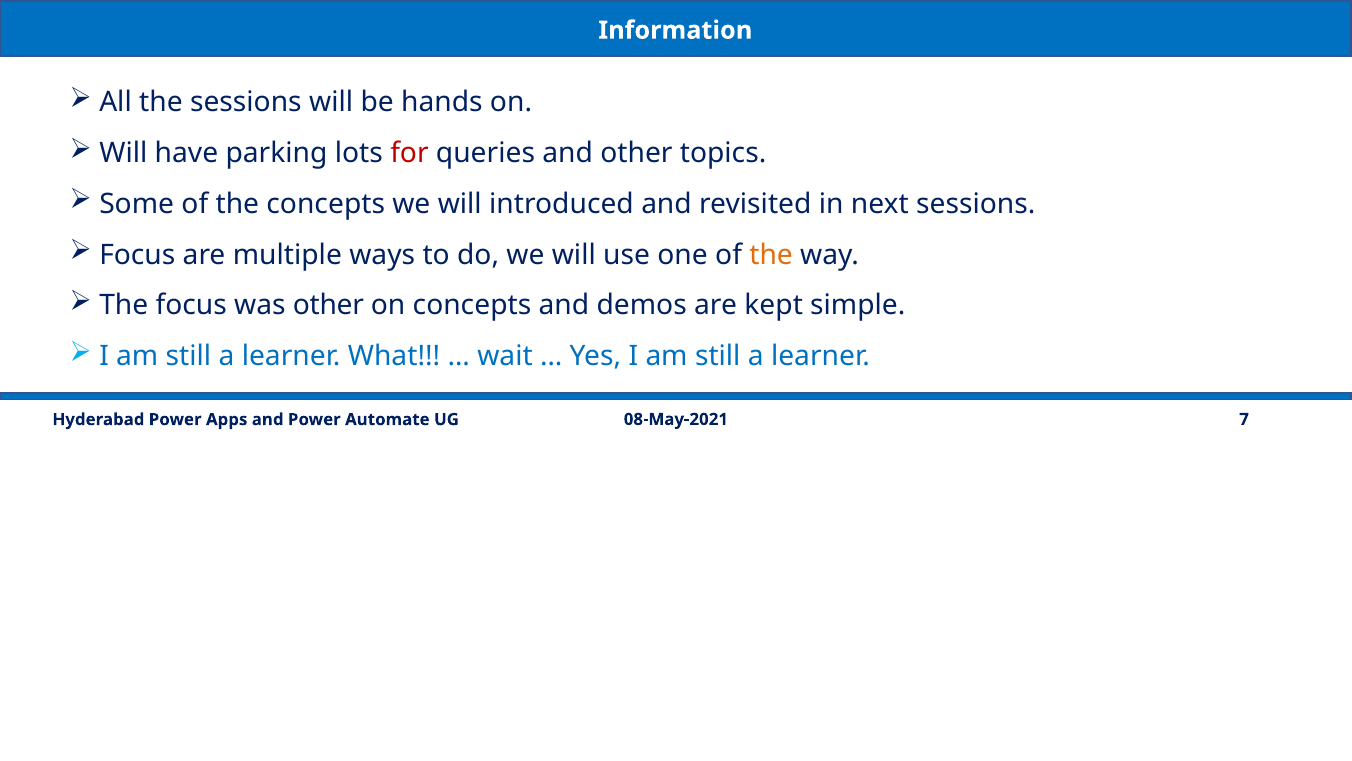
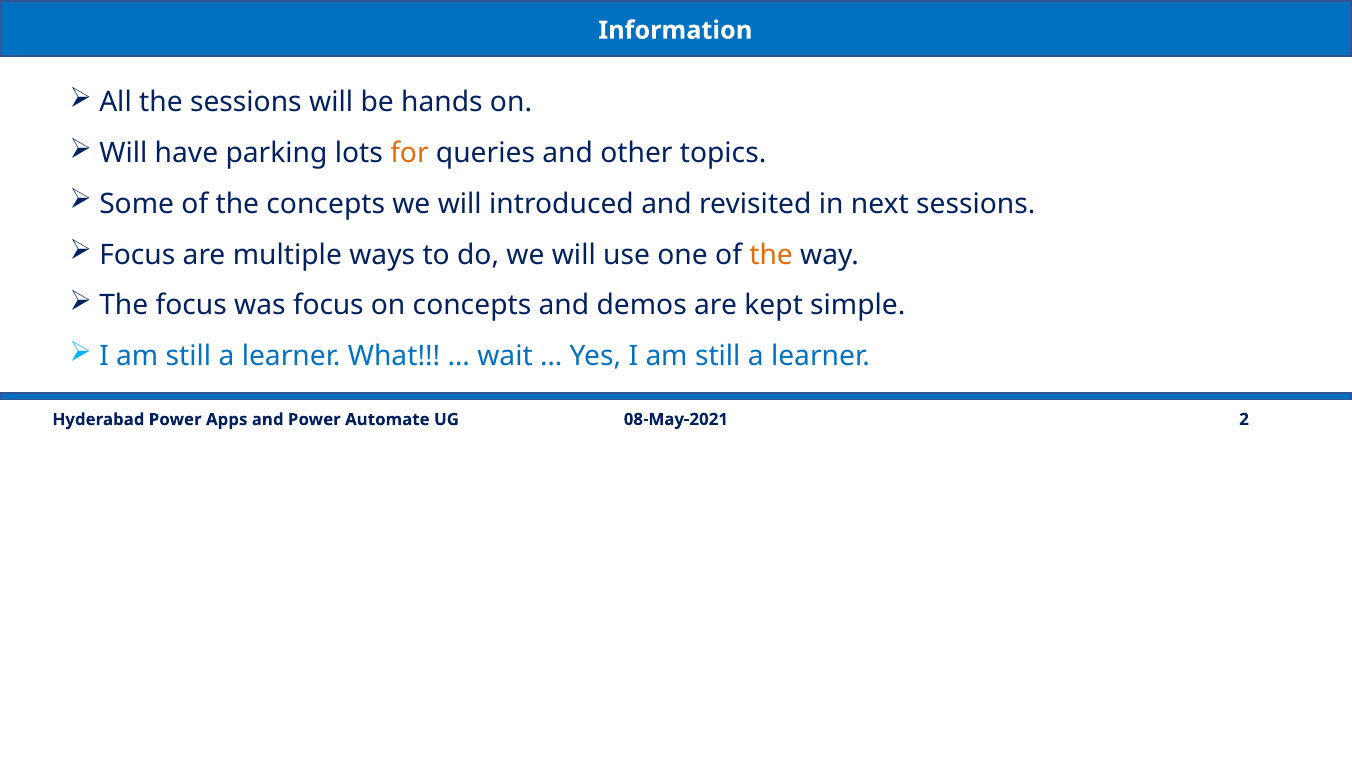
for colour: red -> orange (409, 153)
was other: other -> focus (328, 305)
7: 7 -> 2 (1244, 419)
